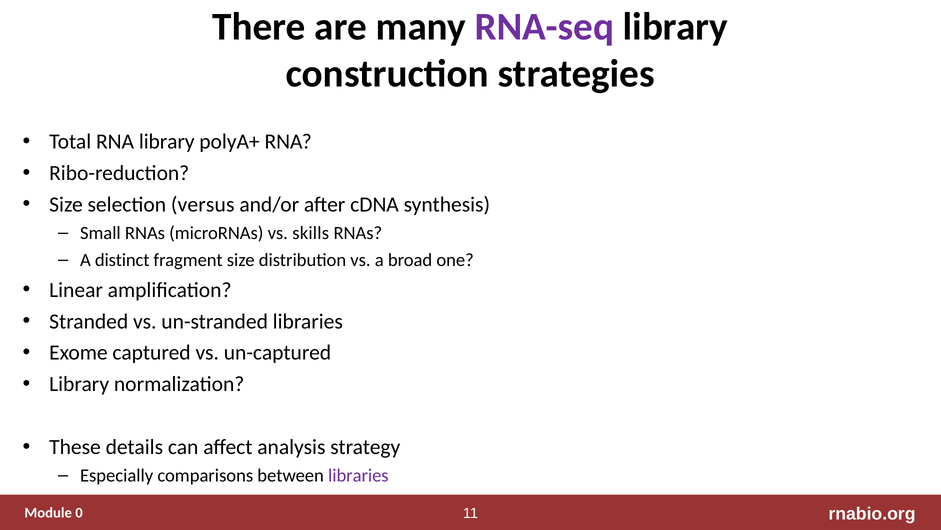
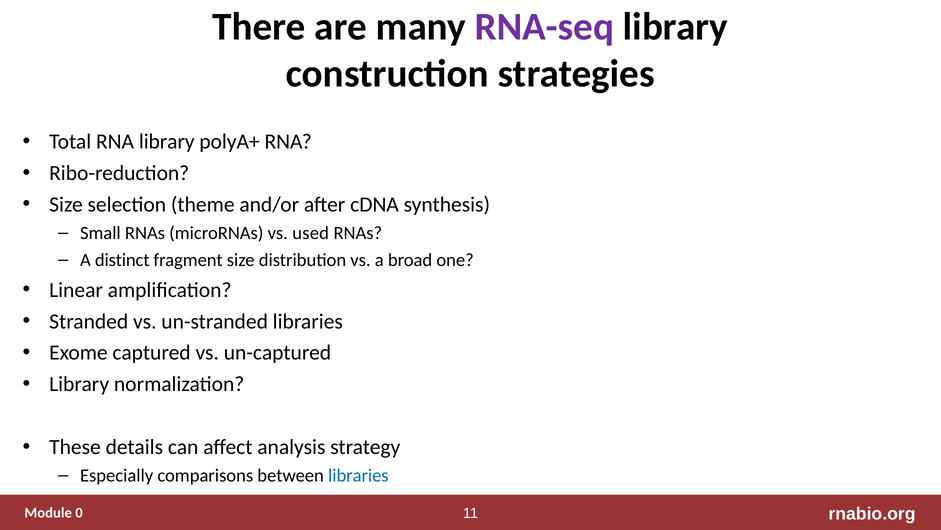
versus: versus -> theme (203, 204)
skills: skills -> used (311, 233)
libraries colour: purple -> blue (358, 475)
